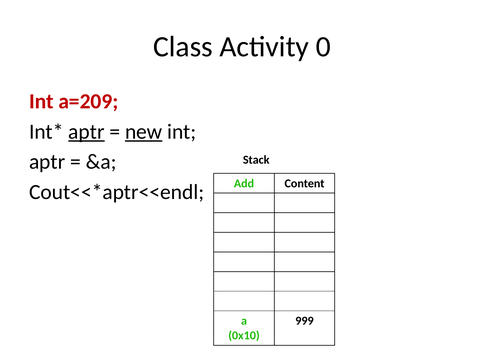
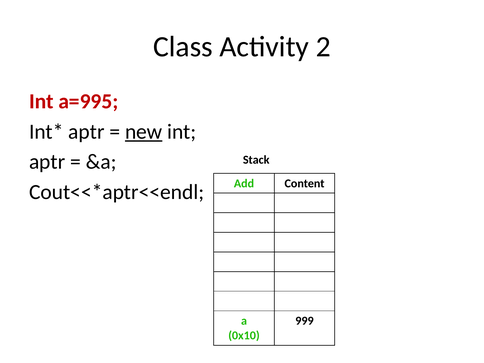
0: 0 -> 2 (323, 47)
a=209: a=209 -> a=995 (88, 102)
aptr underline: present -> none (86, 132)
